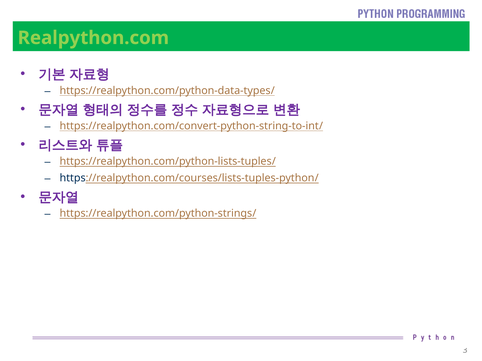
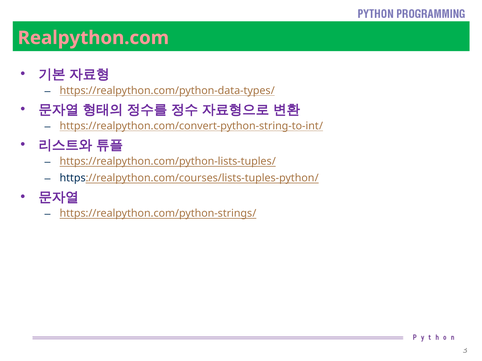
Realpython.com colour: light green -> pink (93, 38)
